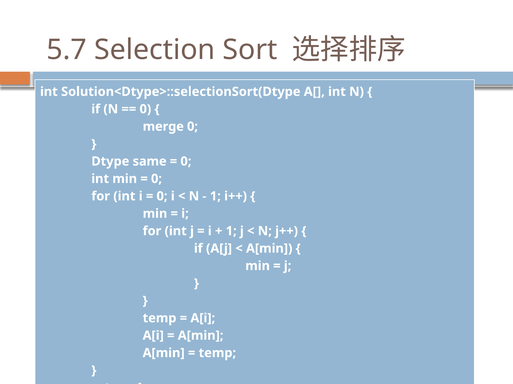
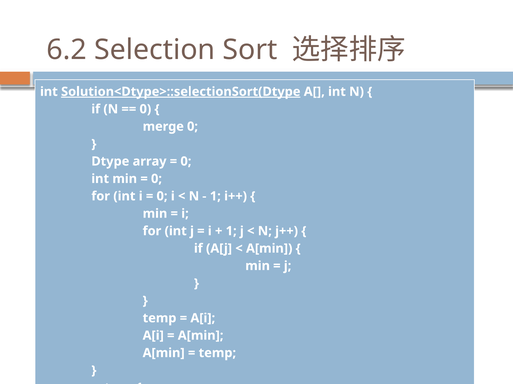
5.7: 5.7 -> 6.2 (67, 50)
Solution<Dtype>::selectionSort(Dtype underline: none -> present (181, 92)
same: same -> array (150, 162)
